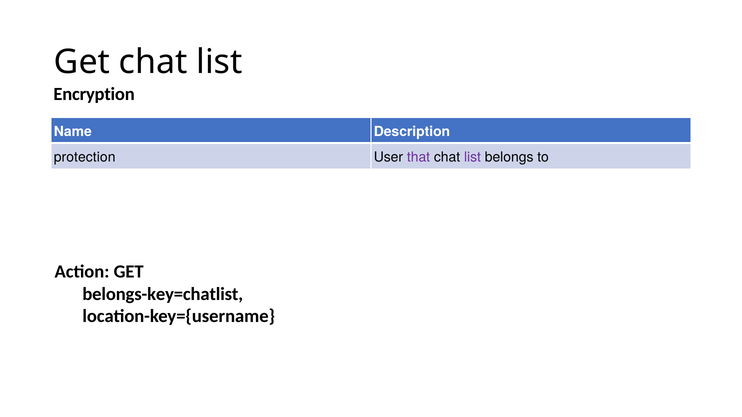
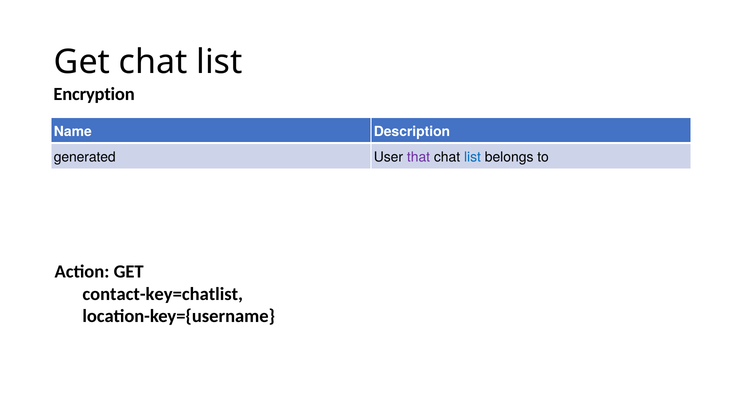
protection: protection -> generated (85, 157)
list colour: purple -> blue (472, 157)
belongs-key=chatlist: belongs-key=chatlist -> contact-key=chatlist (163, 294)
